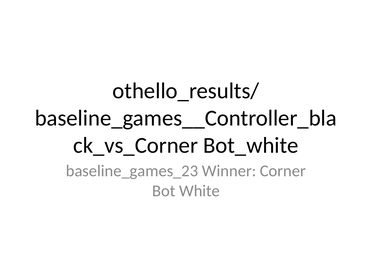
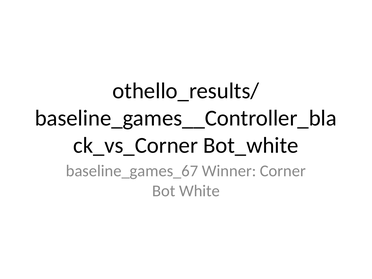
baseline_games_23: baseline_games_23 -> baseline_games_67 (132, 171)
